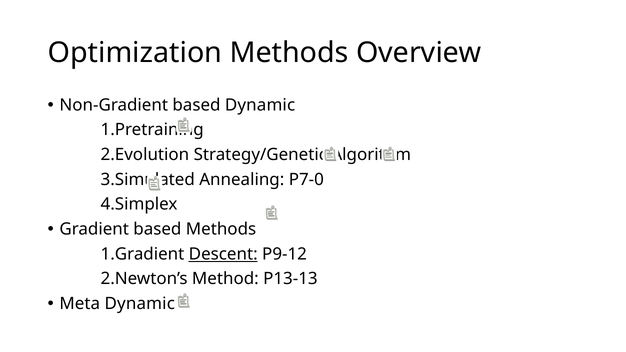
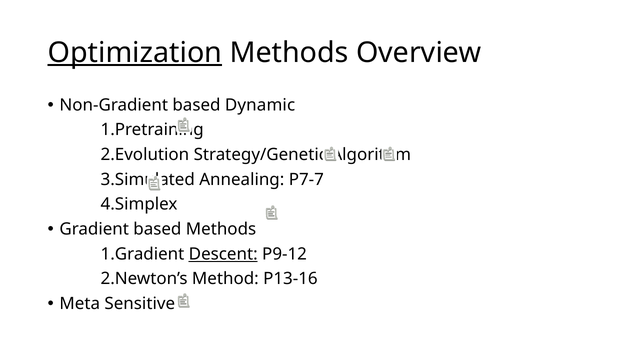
Optimization underline: none -> present (135, 53)
P7-0: P7-0 -> P7-7 (306, 180)
P13-13: P13-13 -> P13-16 (290, 279)
Meta Dynamic: Dynamic -> Sensitive (140, 304)
